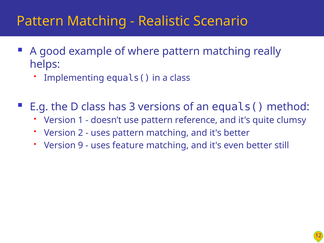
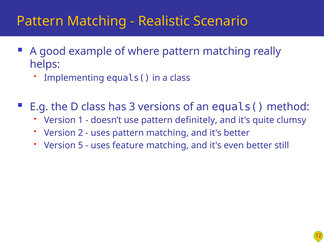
reference: reference -> definitely (196, 120)
9: 9 -> 5 (81, 145)
